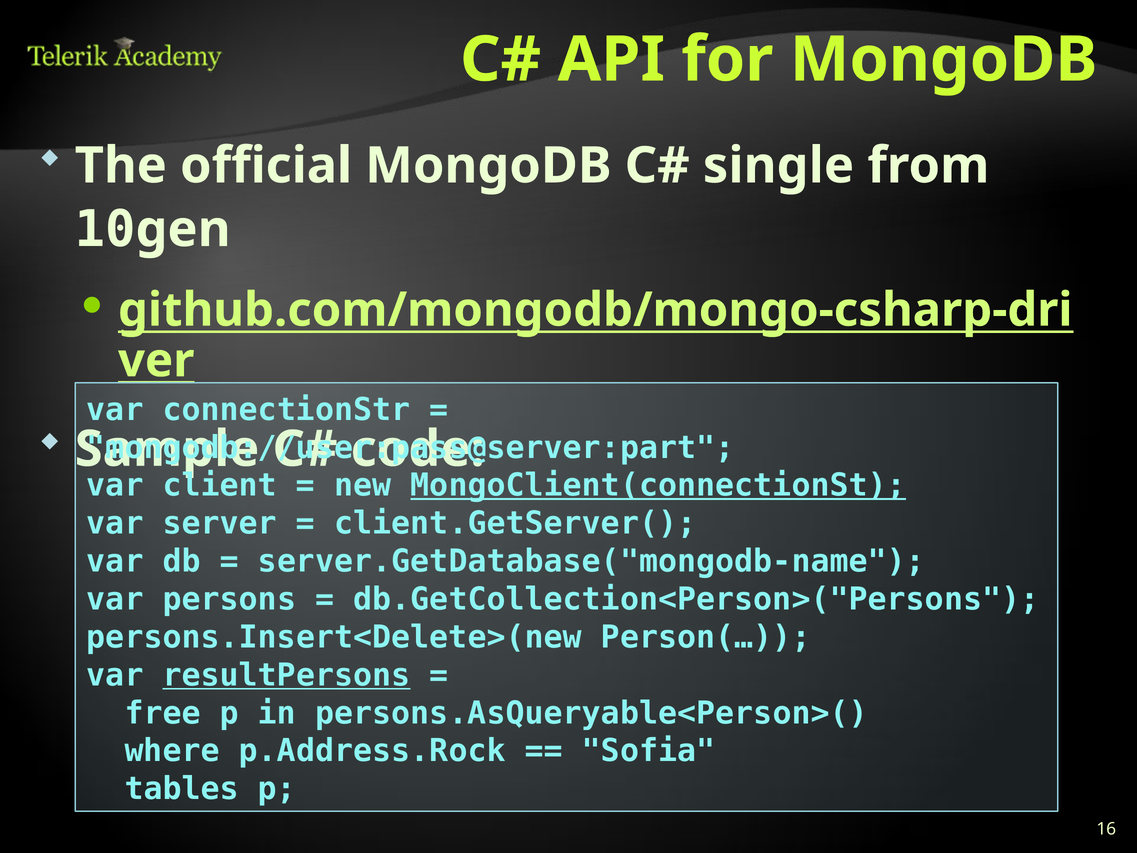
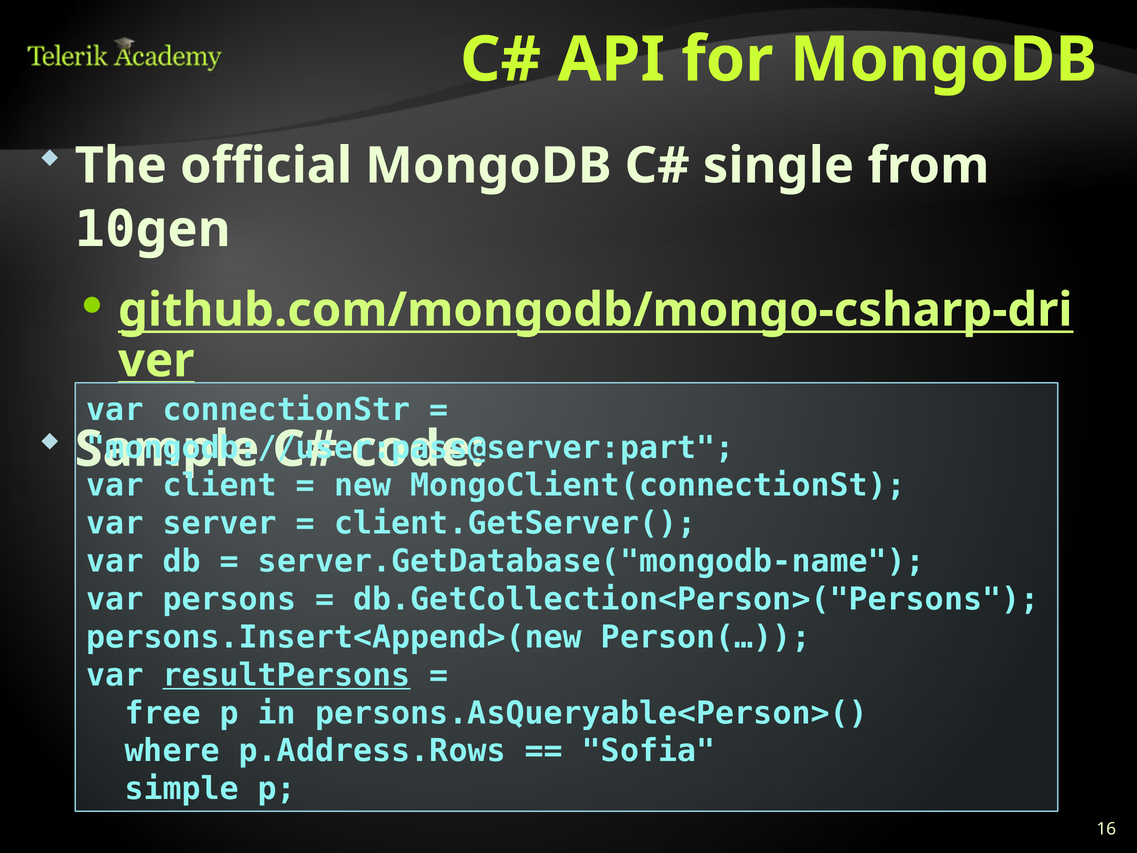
MongoClient(connectionSt underline: present -> none (658, 485)
persons.Insert<Delete>(new: persons.Insert<Delete>(new -> persons.Insert<Append>(new (334, 637)
p.Address.Rock: p.Address.Rock -> p.Address.Rows (372, 751)
tables: tables -> simple (182, 789)
